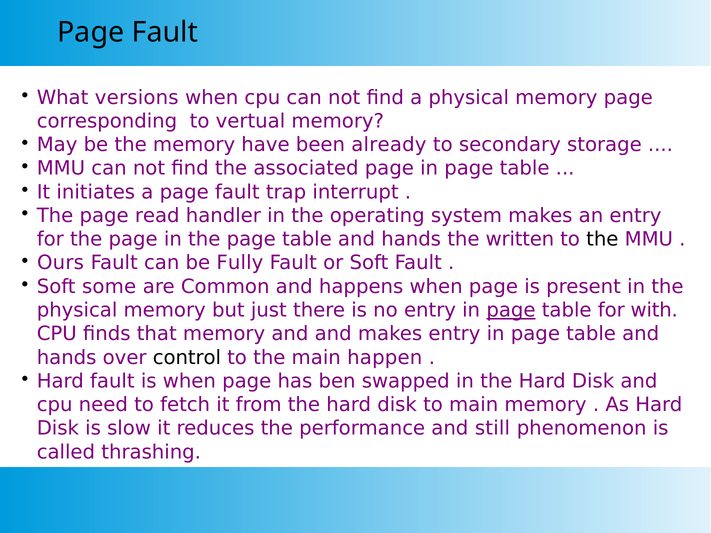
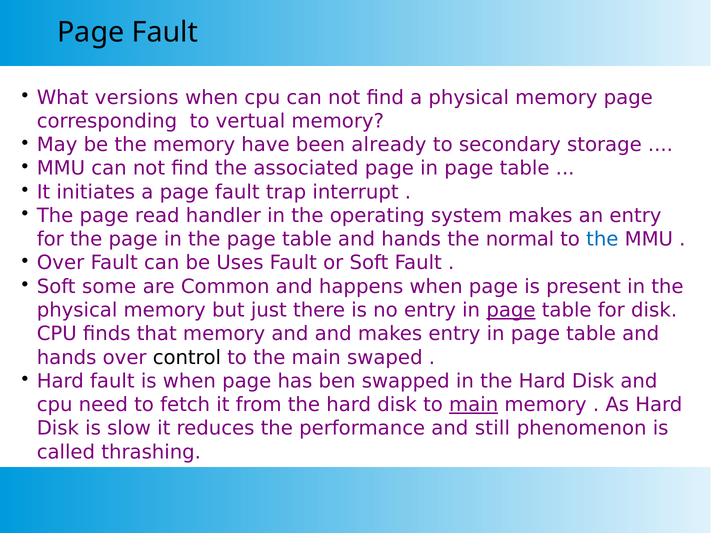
written: written -> normal (520, 239)
the colour: black -> blue (602, 239)
Ours: Ours -> Over (61, 263)
Fully: Fully -> Uses (240, 263)
for with: with -> disk (654, 310)
happen: happen -> swaped (385, 358)
main underline: none -> present (474, 405)
